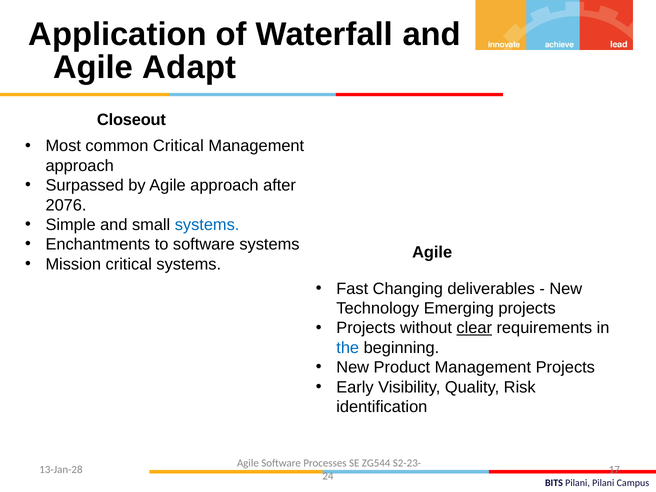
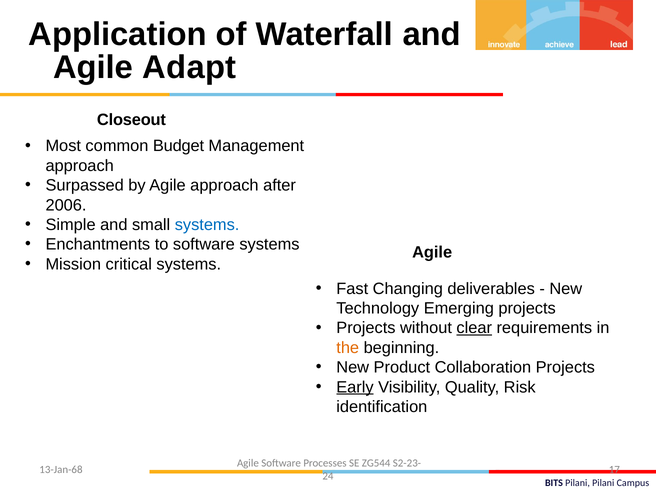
common Critical: Critical -> Budget (178, 146)
2076: 2076 -> 2006 (66, 205)
the colour: blue -> orange (348, 348)
Product Management: Management -> Collaboration (483, 367)
Early underline: none -> present (355, 387)
13-Jan-28: 13-Jan-28 -> 13-Jan-68 (61, 470)
